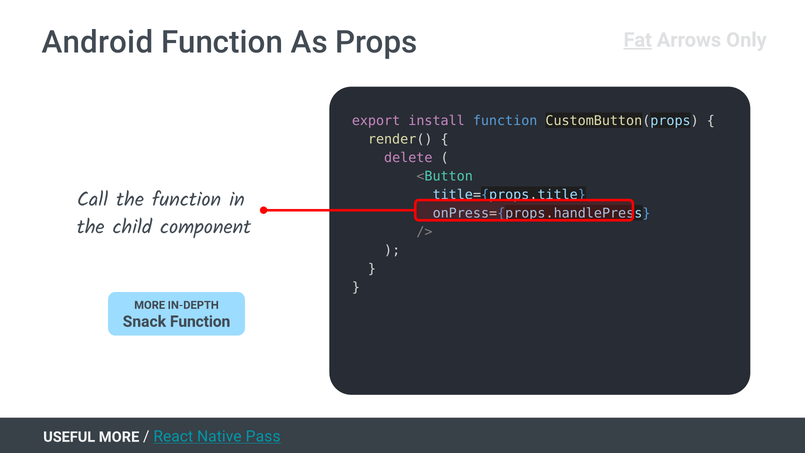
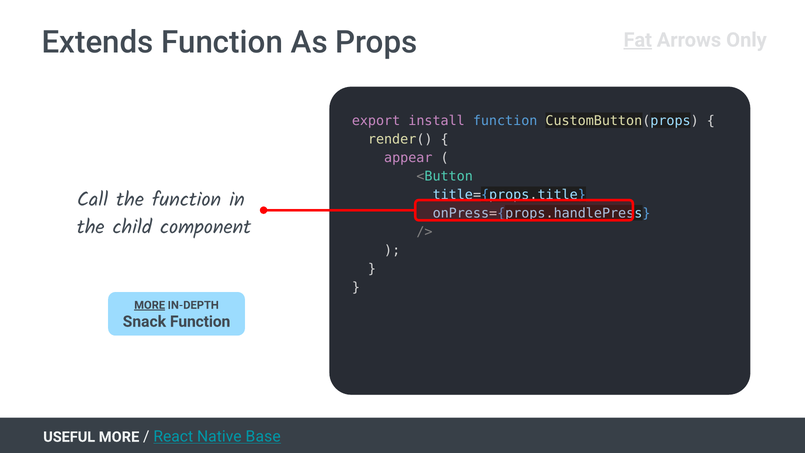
Android: Android -> Extends (98, 42)
delete: delete -> appear (408, 158)
MORE underline: none -> present (150, 305)
Pass: Pass -> Base (263, 436)
